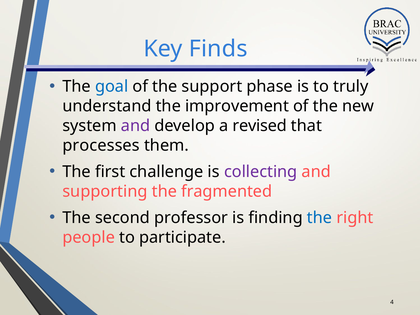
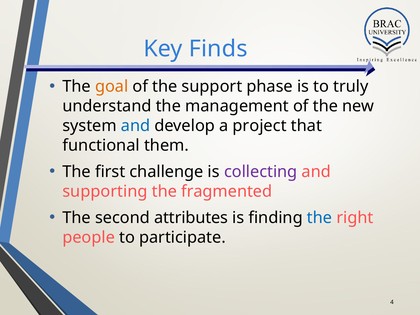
goal colour: blue -> orange (112, 87)
improvement: improvement -> management (237, 106)
and colour: purple -> blue (136, 126)
revised: revised -> project (260, 126)
processes: processes -> functional (101, 145)
professor: professor -> attributes (191, 218)
